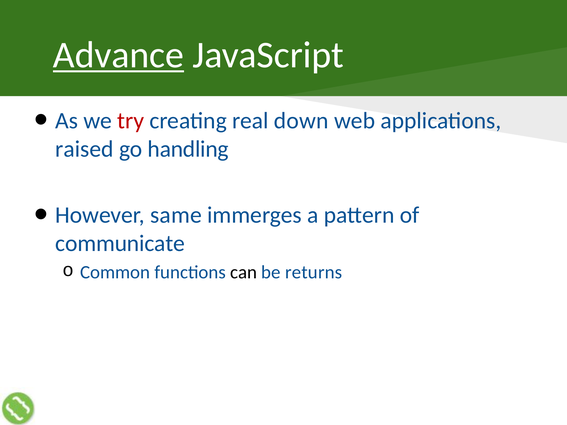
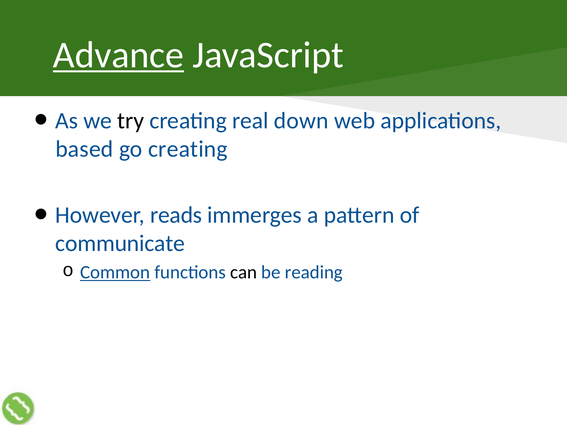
try colour: red -> black (131, 121)
raised: raised -> based (84, 149)
go handling: handling -> creating (188, 149)
same: same -> reads (176, 215)
Common underline: none -> present (115, 273)
returns: returns -> reading (314, 273)
